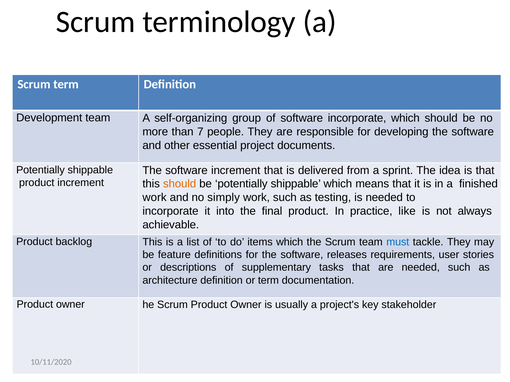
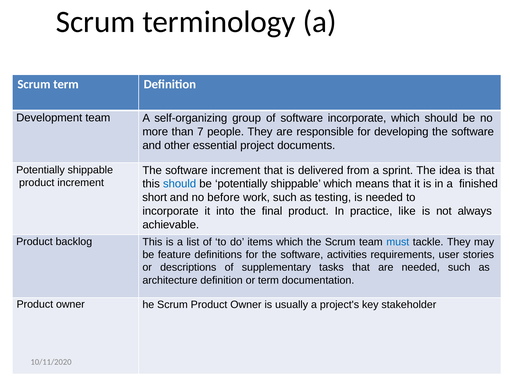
should colour: orange -> blue (180, 184)
work: work -> short (155, 198)
simply: simply -> before (224, 198)
releases: releases -> activities (347, 255)
